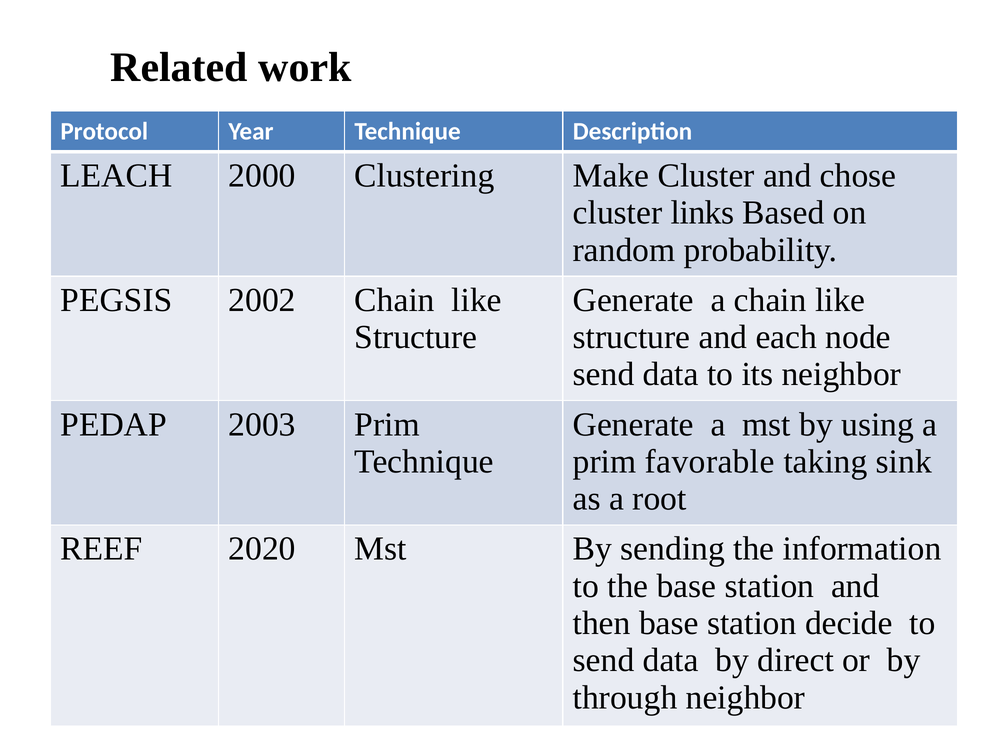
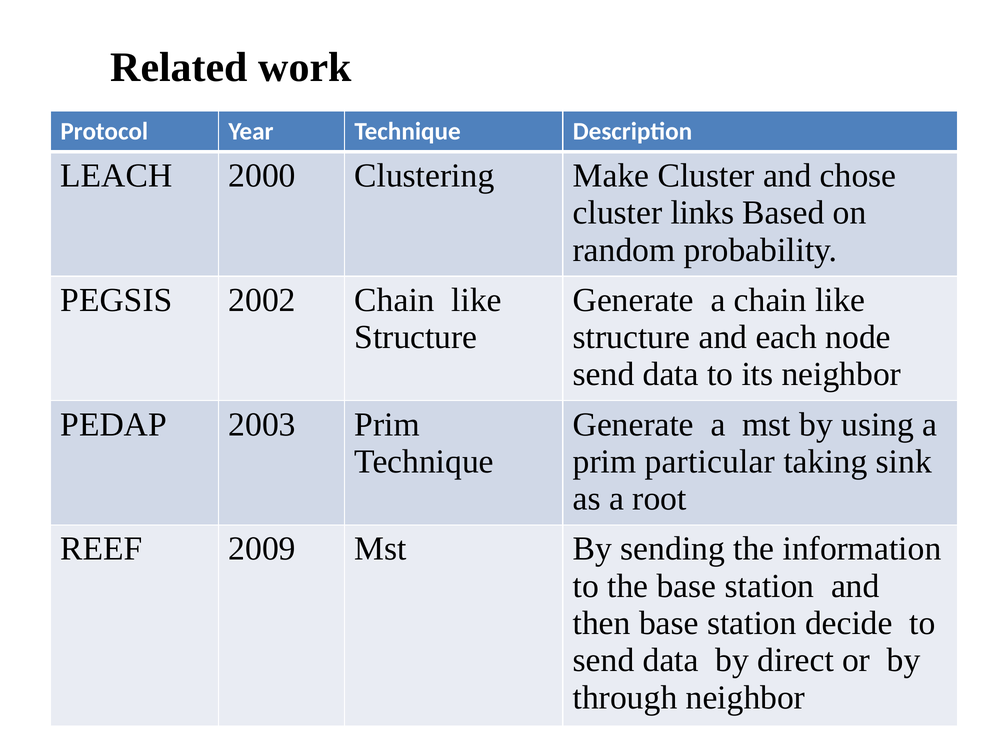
favorable: favorable -> particular (710, 462)
2020: 2020 -> 2009 (262, 549)
